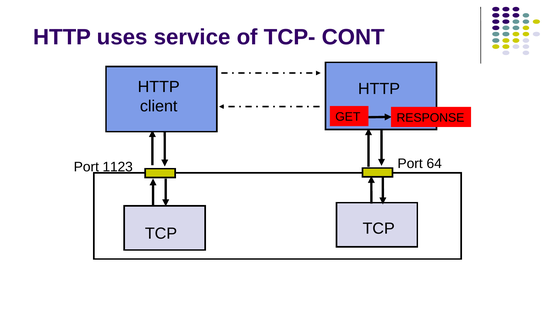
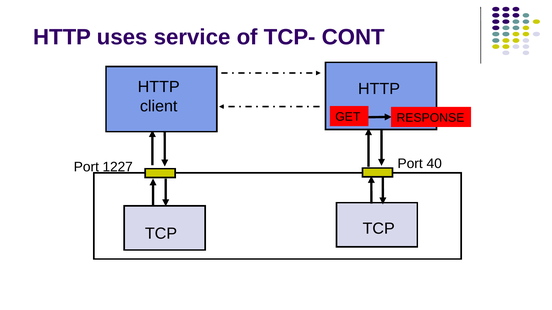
64: 64 -> 40 (434, 164)
1123: 1123 -> 1227 (118, 167)
